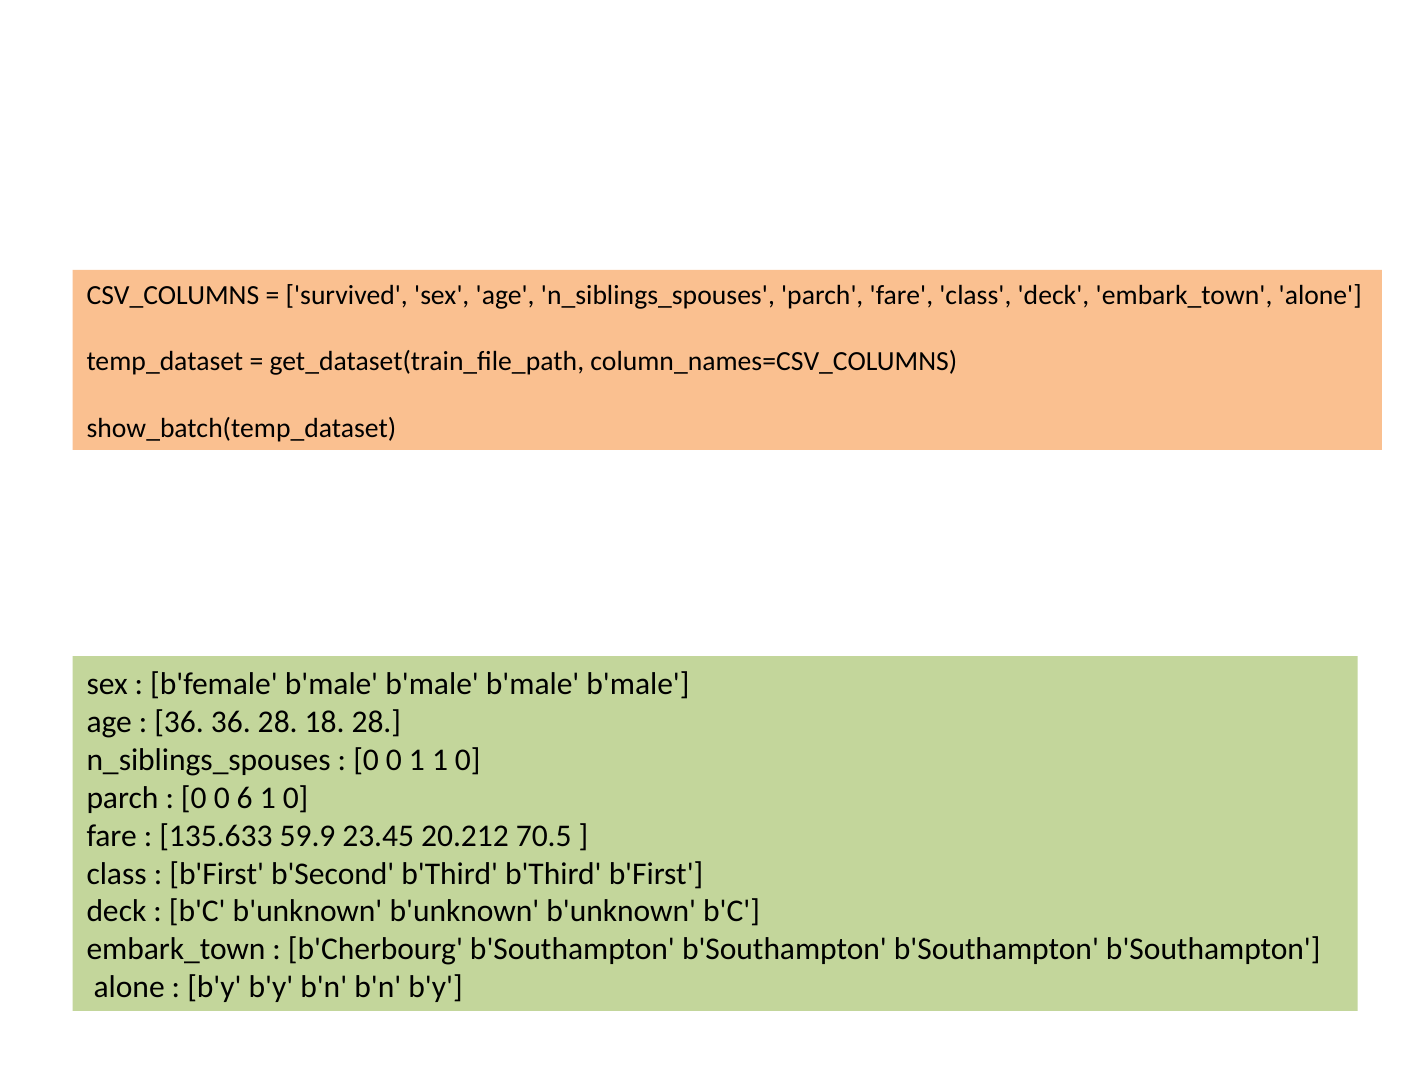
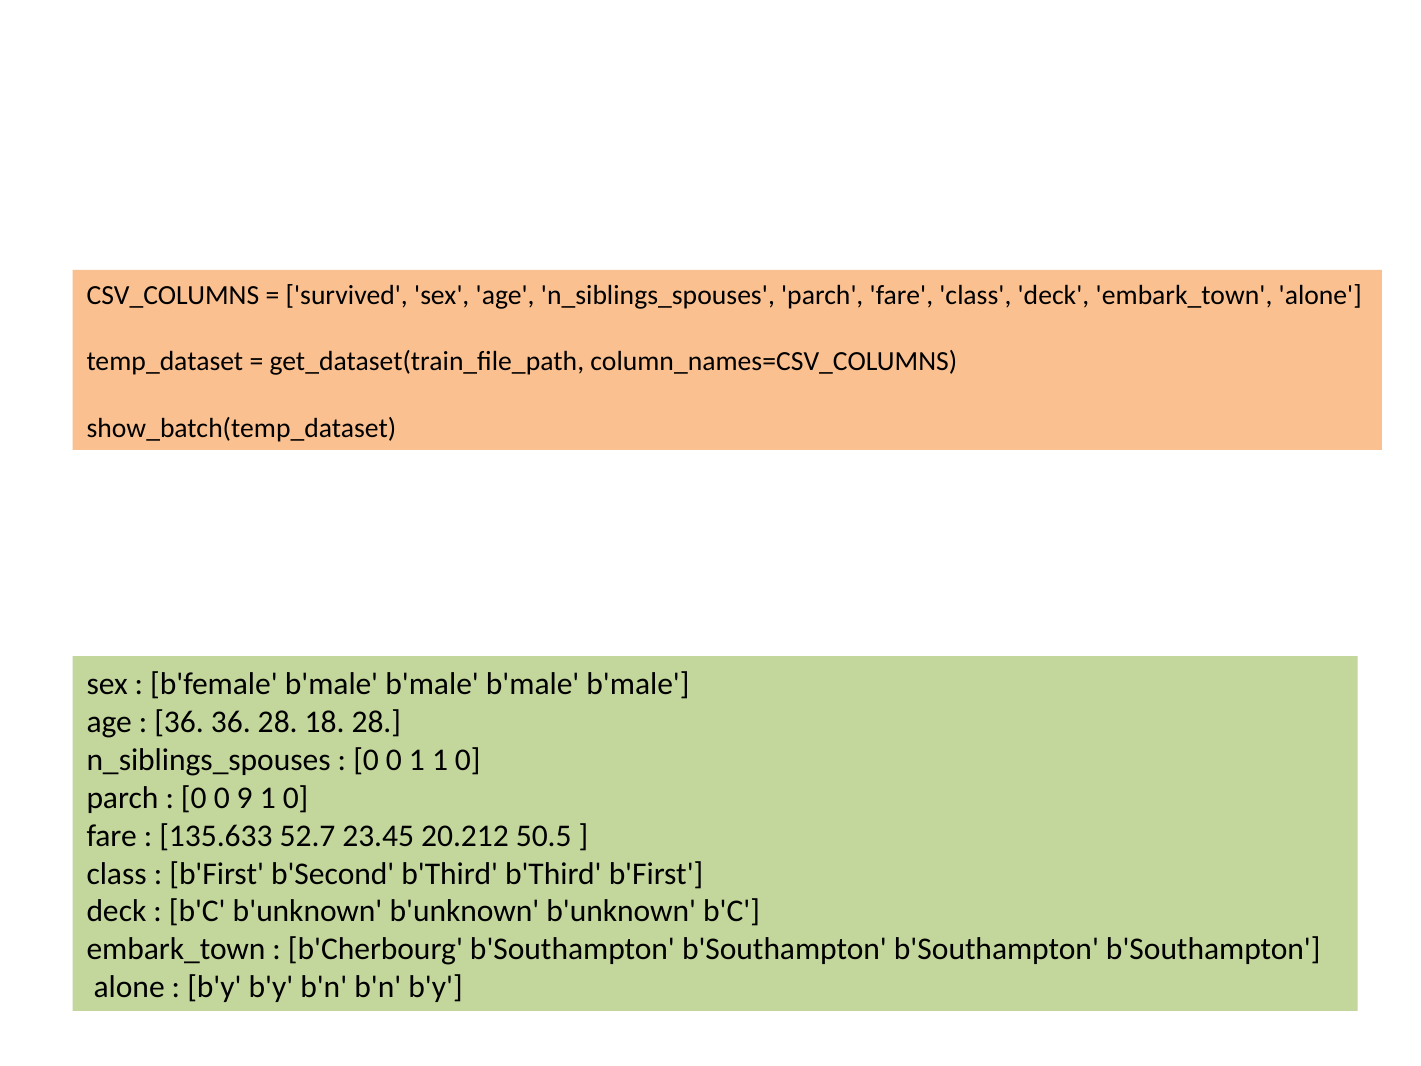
6: 6 -> 9 (245, 798)
59.9: 59.9 -> 52.7 (308, 836)
70.5: 70.5 -> 50.5 (544, 836)
